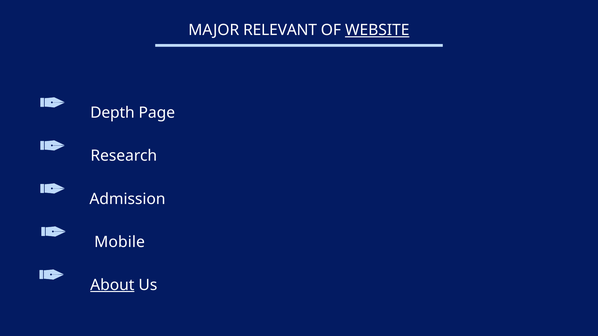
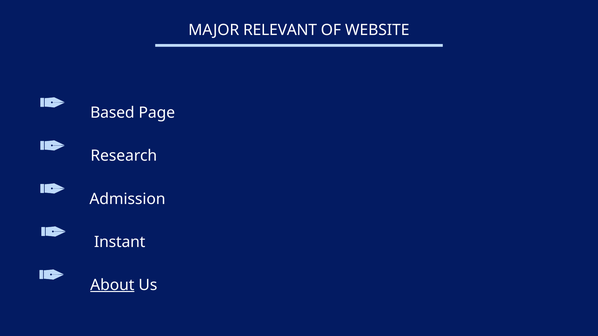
WEBSITE underline: present -> none (377, 30)
Depth: Depth -> Based (112, 113)
Mobile: Mobile -> Instant (120, 242)
